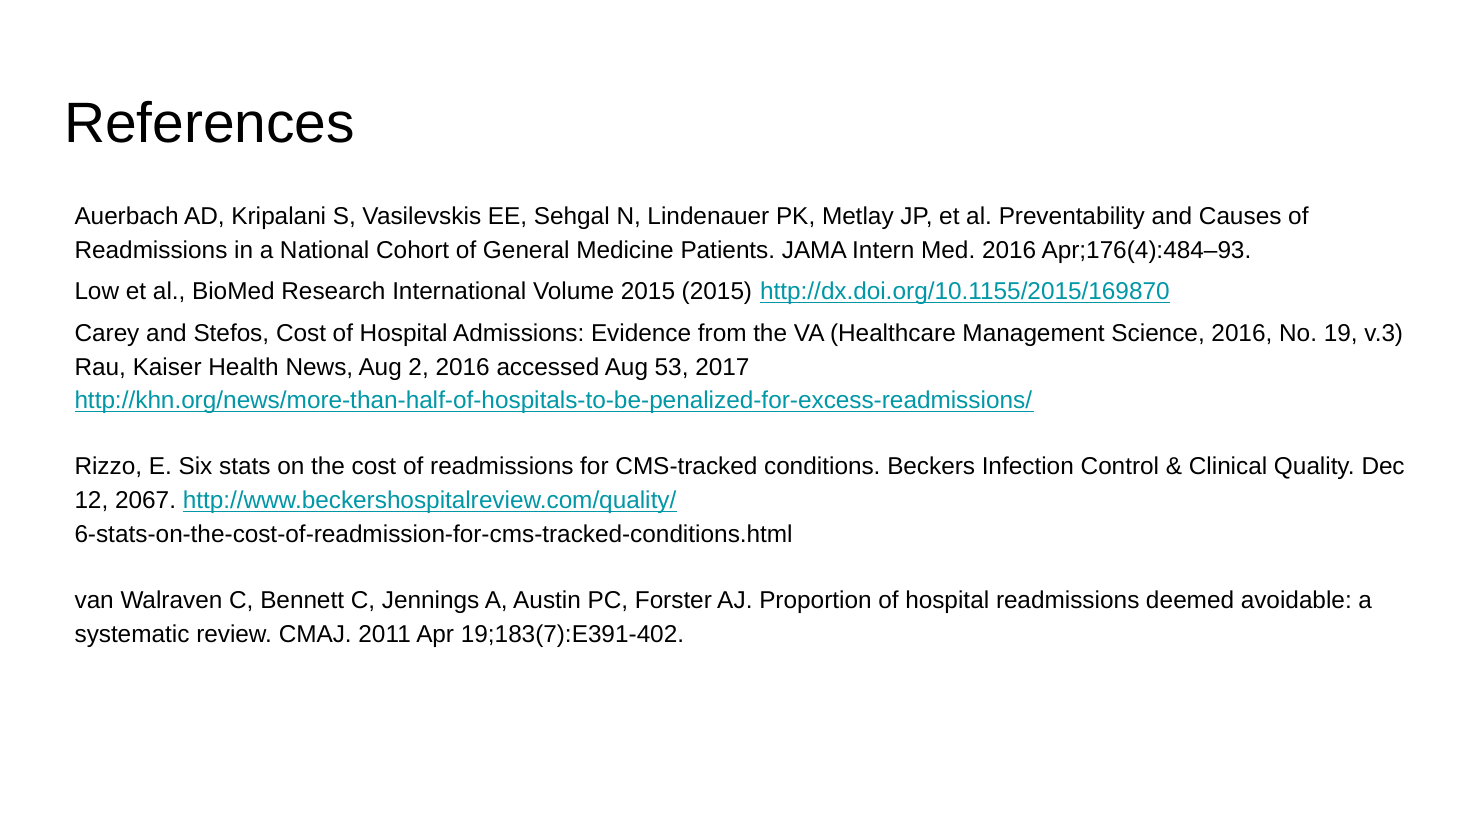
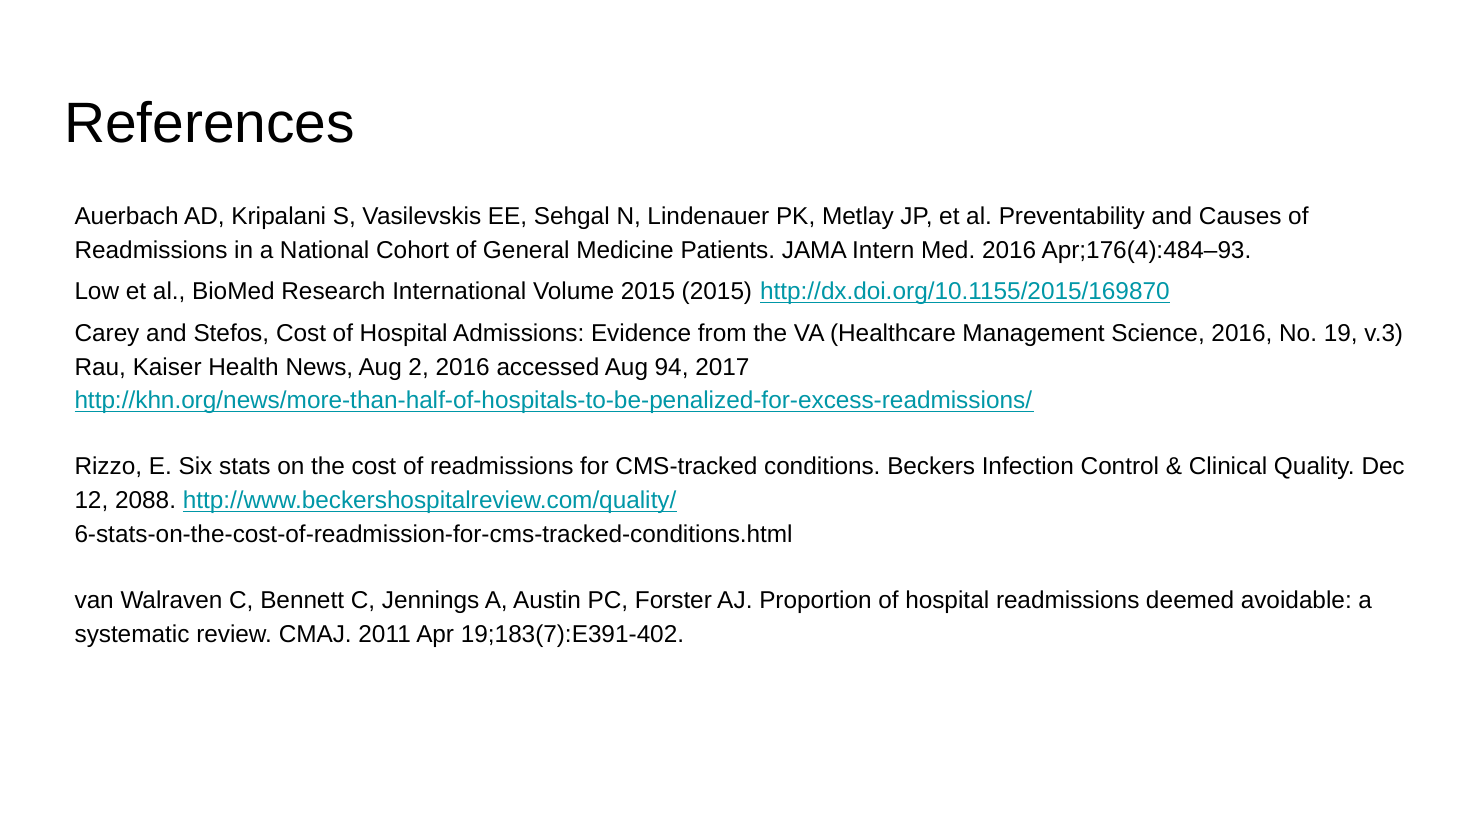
53: 53 -> 94 (672, 367)
2067: 2067 -> 2088 (146, 501)
